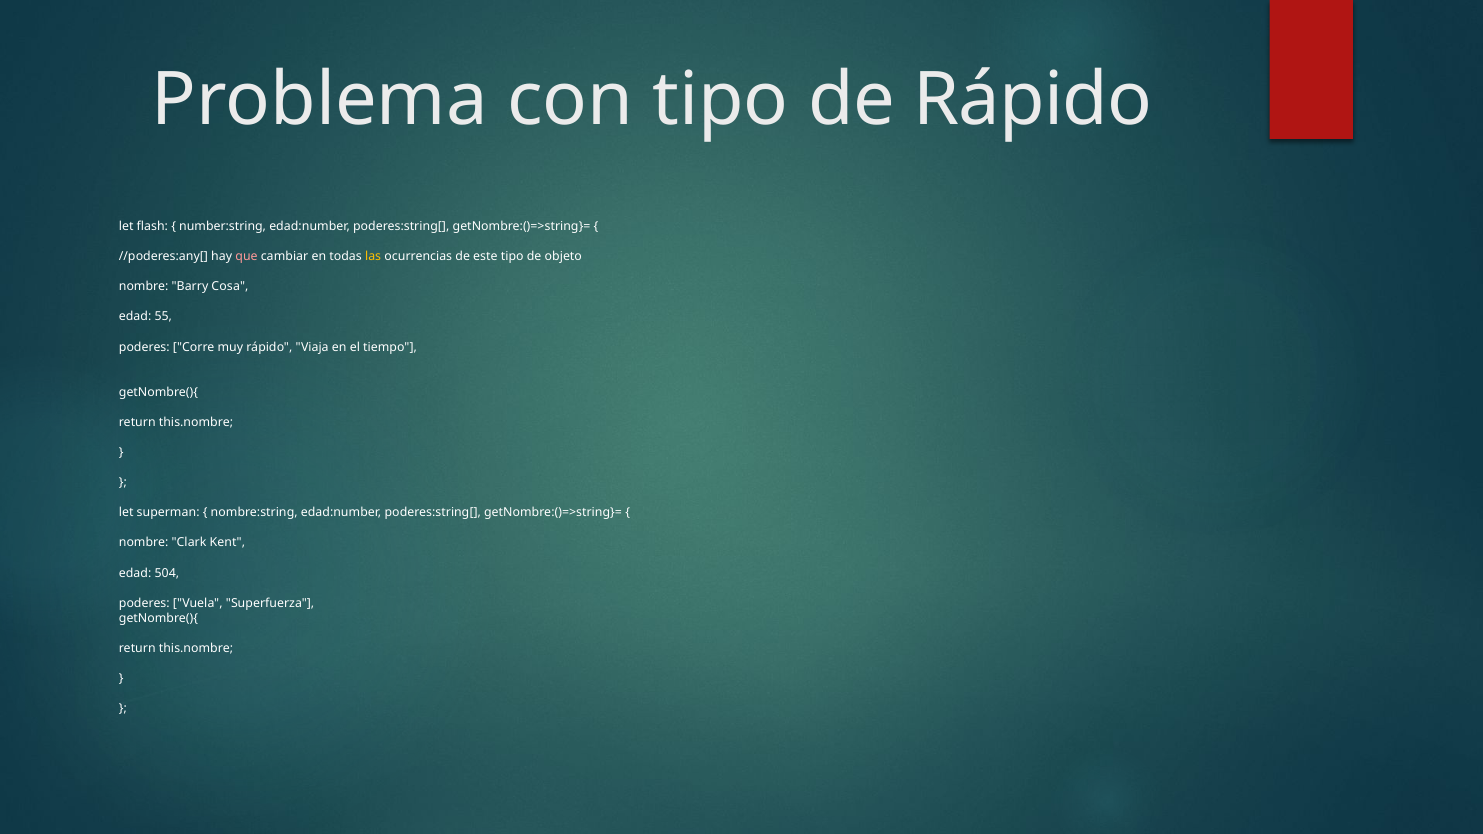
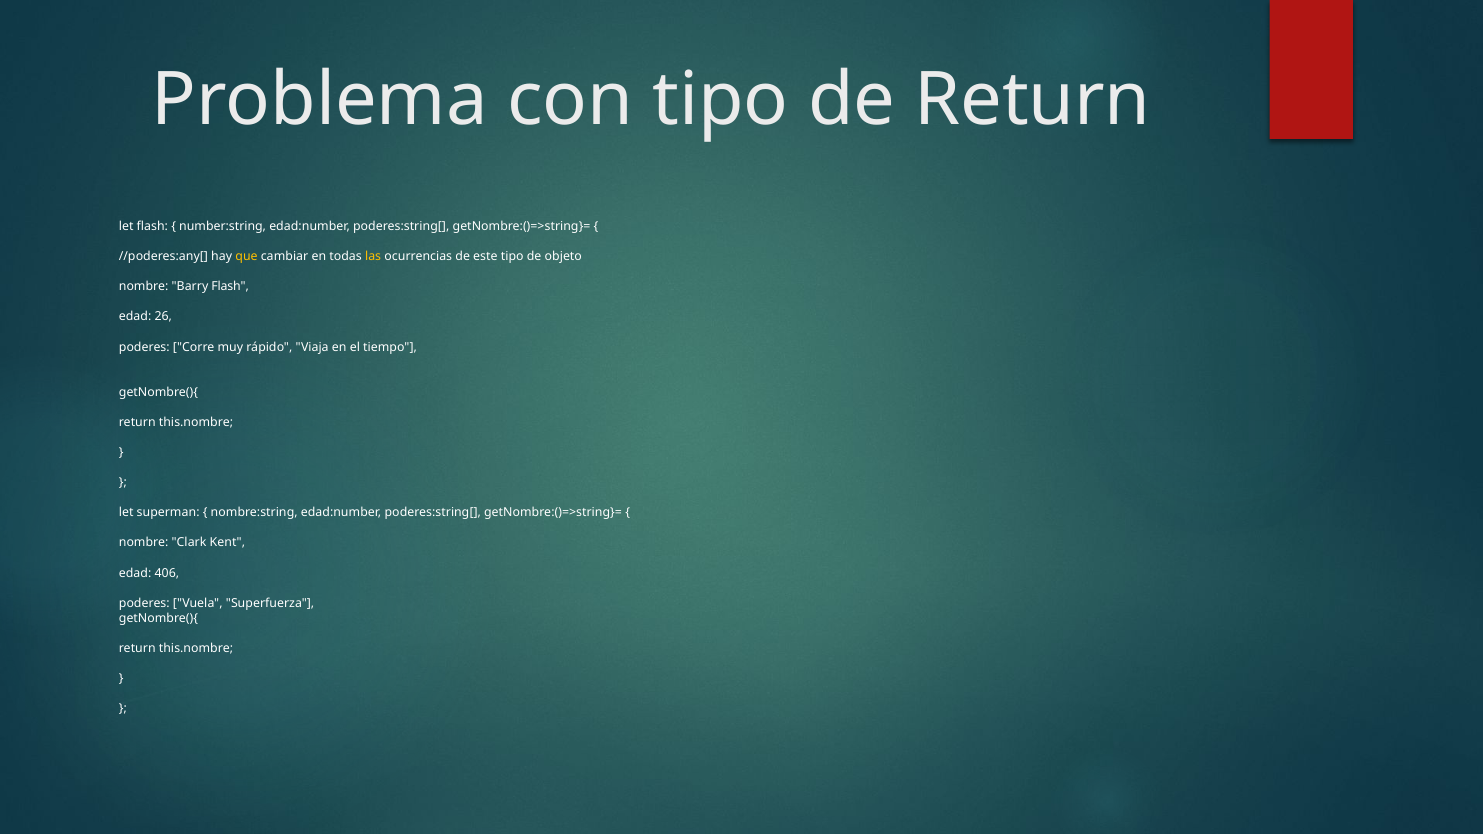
de Rápido: Rápido -> Return (1033, 100)
que colour: pink -> yellow (247, 256)
Barry Cosa: Cosa -> Flash (230, 287)
55: 55 -> 26 (163, 317)
504: 504 -> 406 (167, 573)
